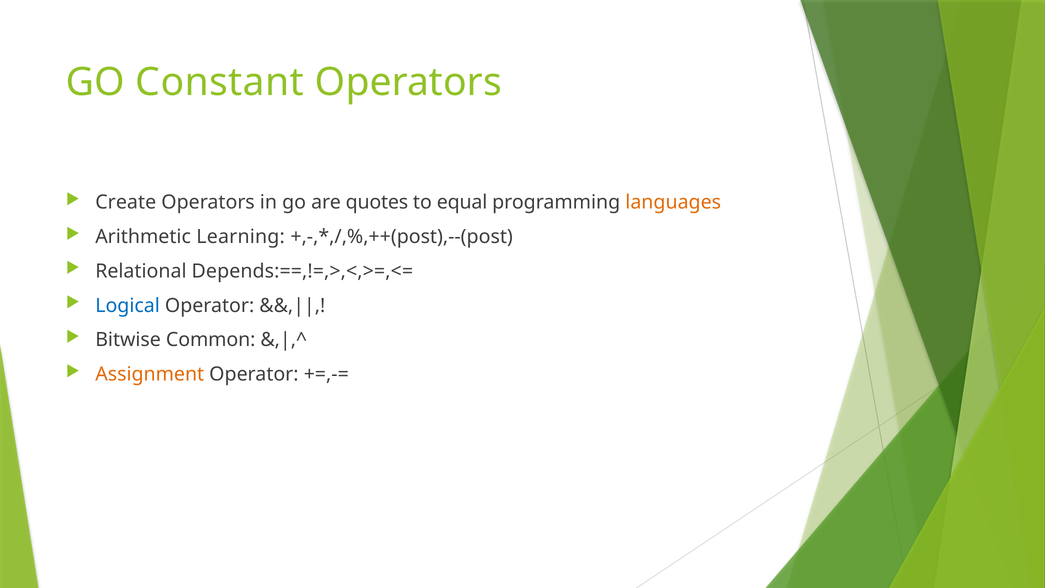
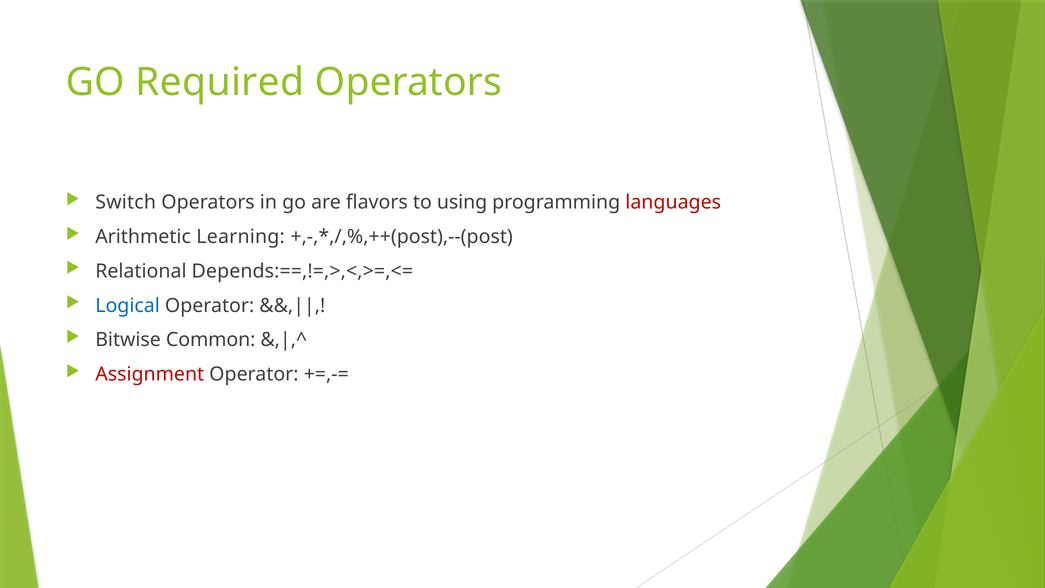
Constant: Constant -> Required (220, 82)
Create: Create -> Switch (126, 202)
quotes: quotes -> flavors (377, 202)
equal: equal -> using (462, 202)
languages colour: orange -> red (673, 202)
Assignment colour: orange -> red (150, 374)
